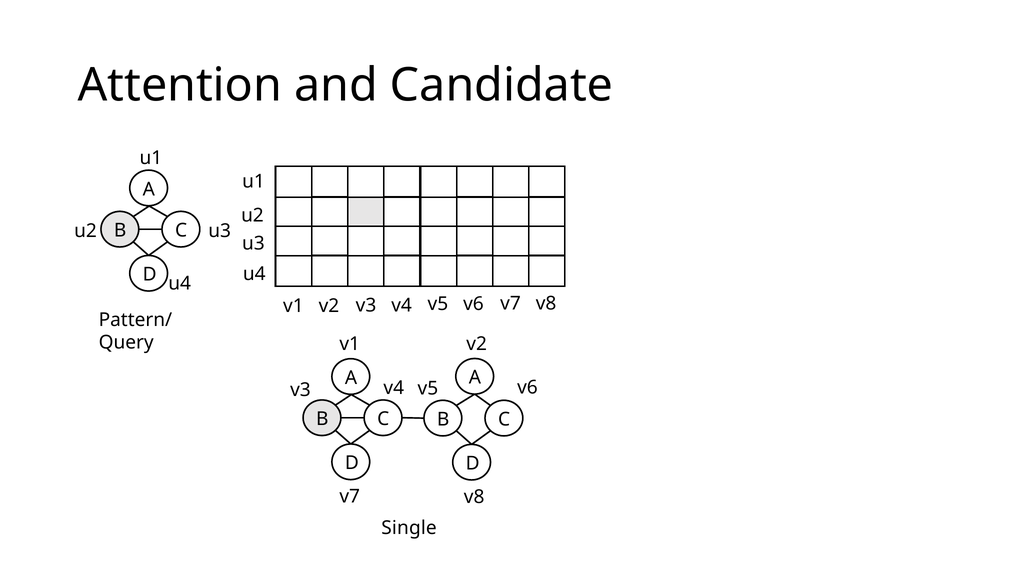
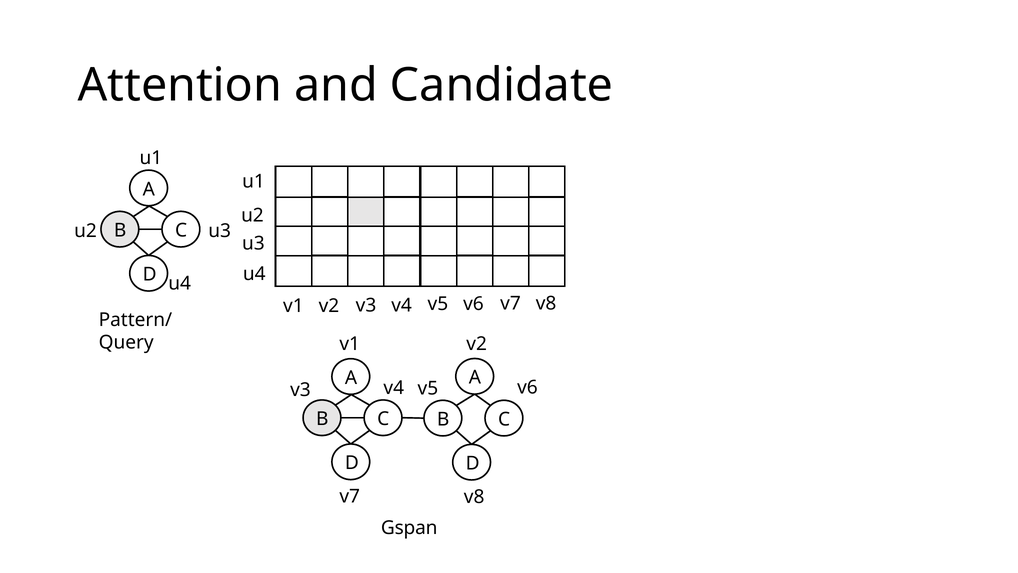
Single: Single -> Gspan (409, 528)
